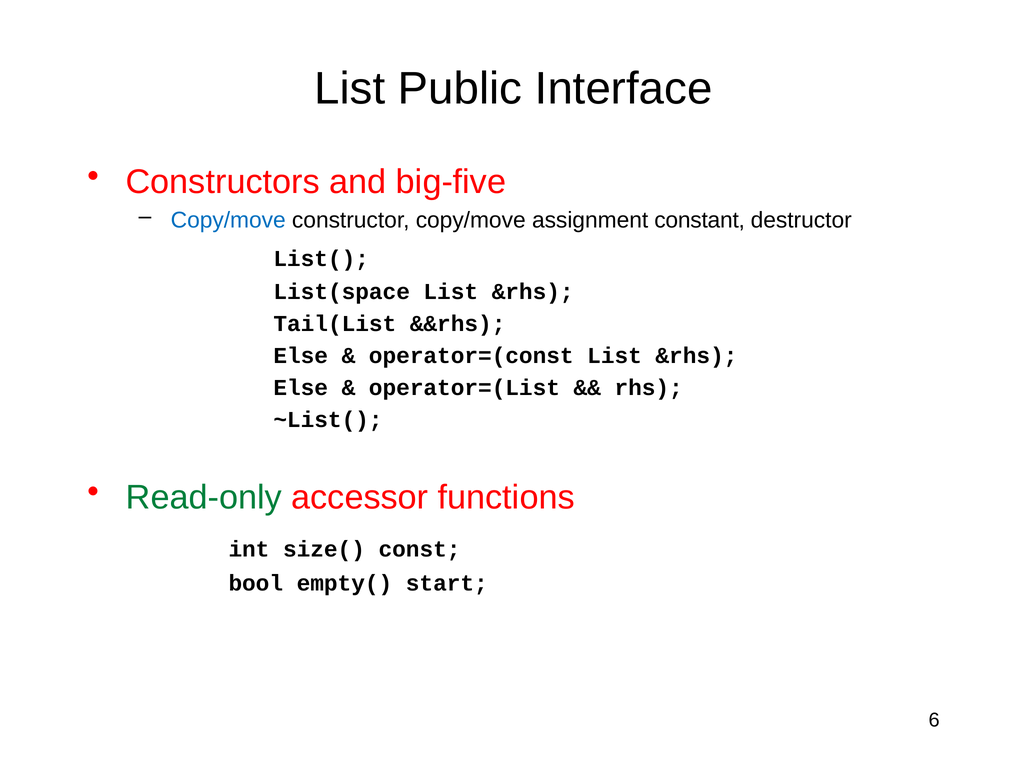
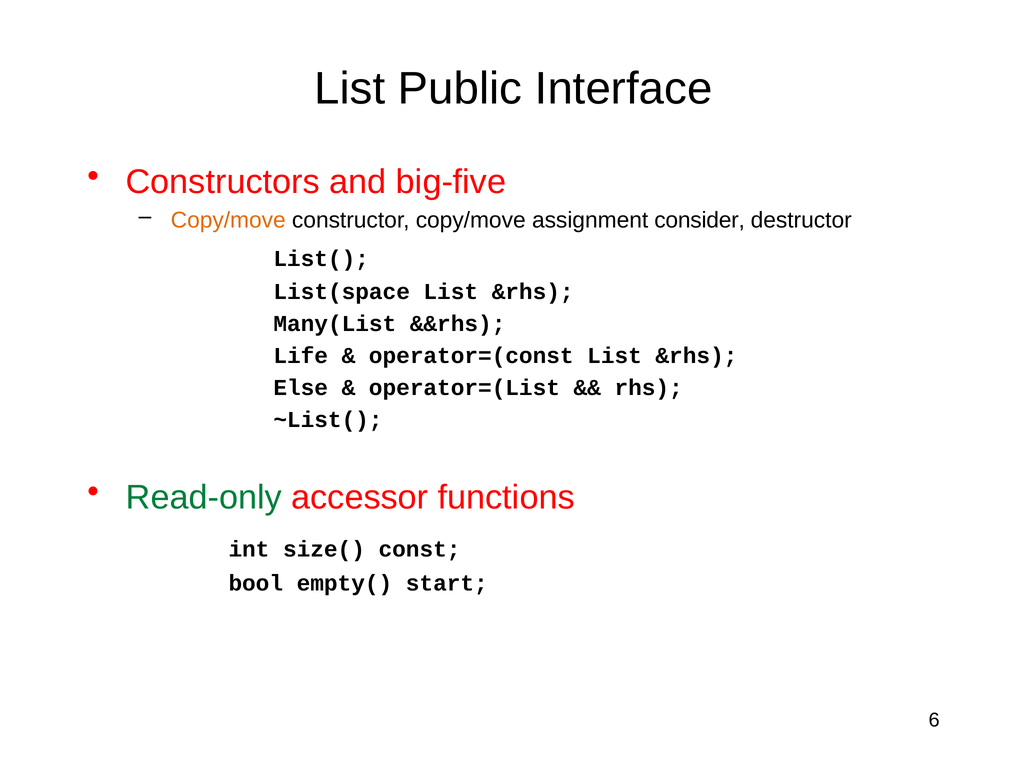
Copy/move colour: blue -> orange (228, 220)
constant: constant -> consider (700, 220)
Tail(List: Tail(List -> Many(List (335, 324)
Else: Else -> Life (301, 356)
